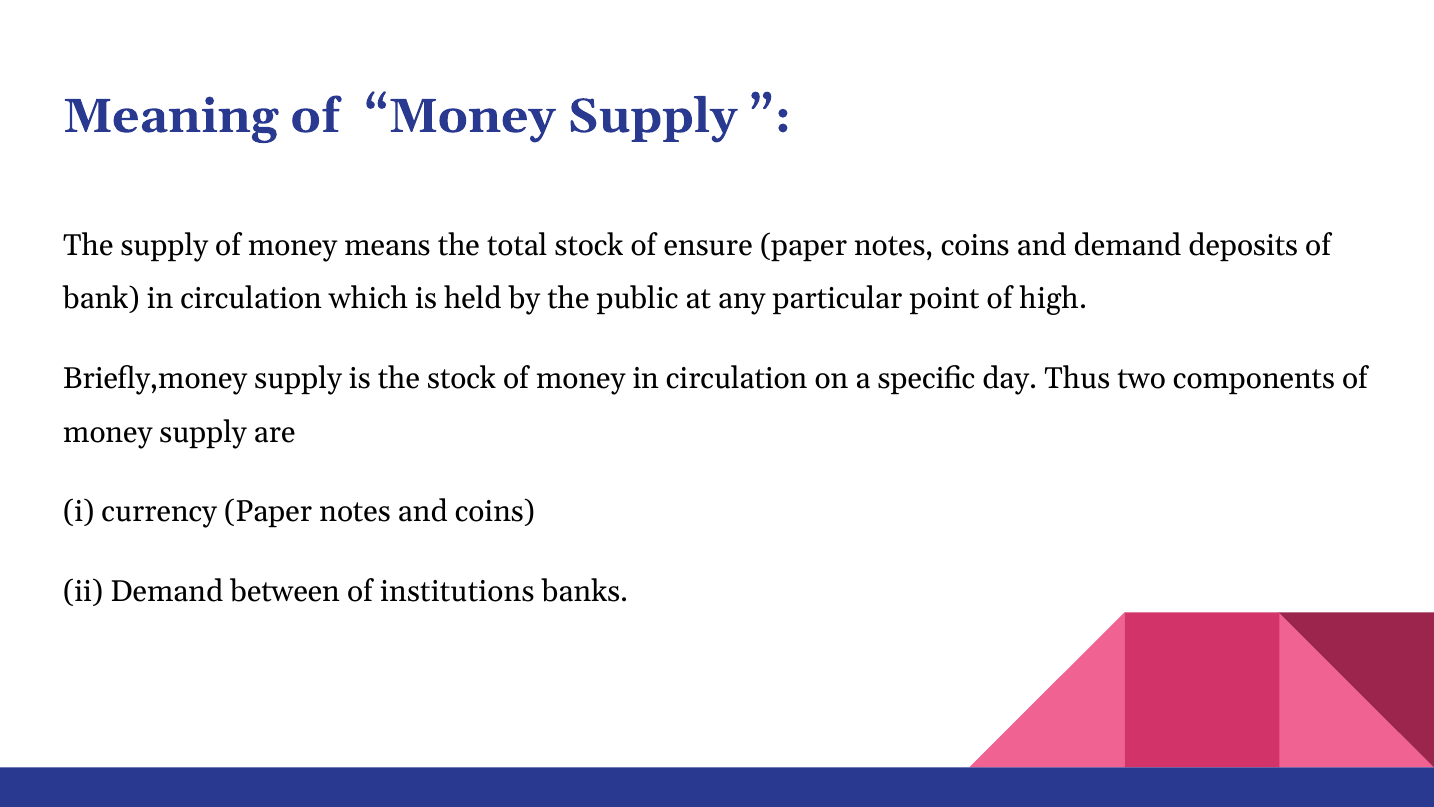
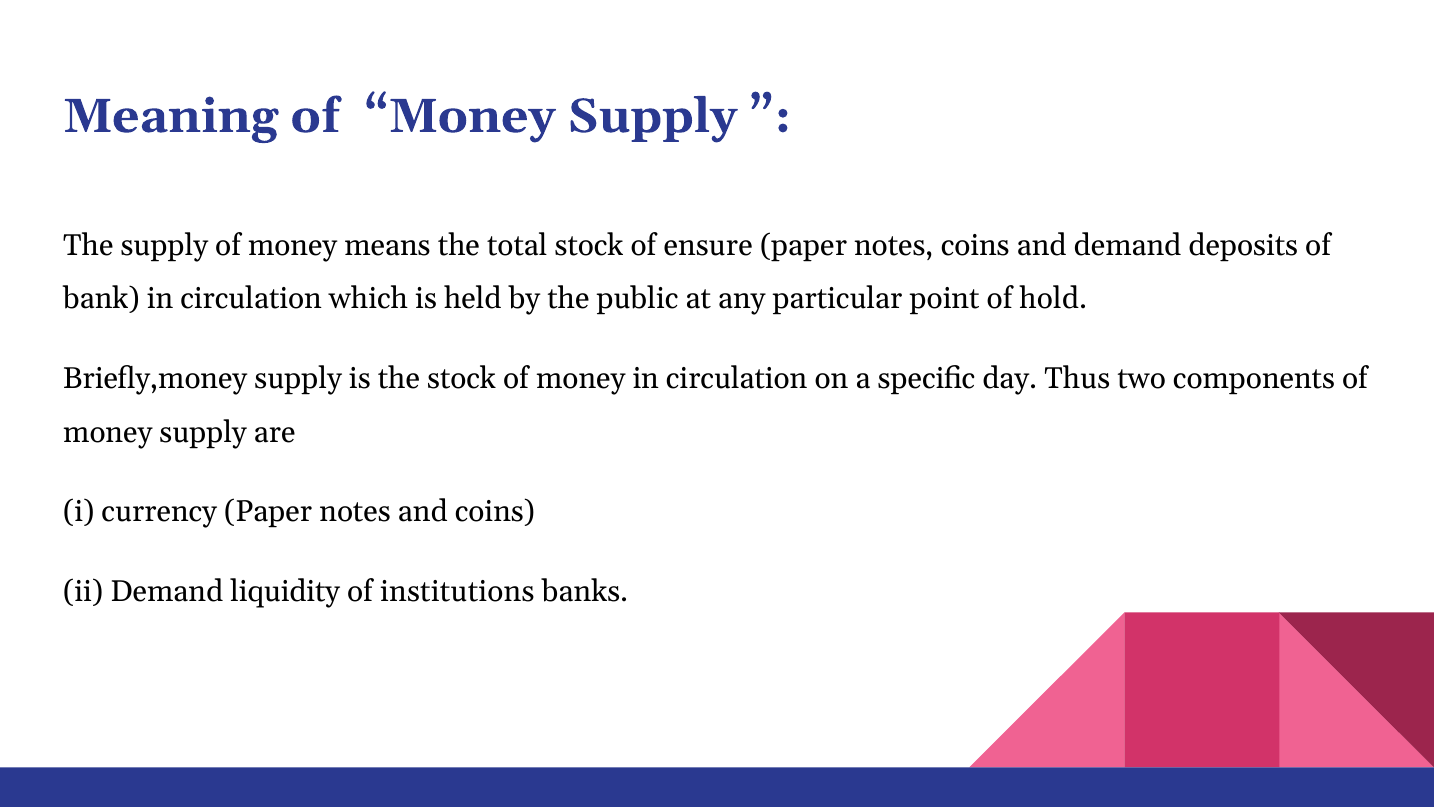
high: high -> hold (1053, 299)
between: between -> liquidity (285, 592)
